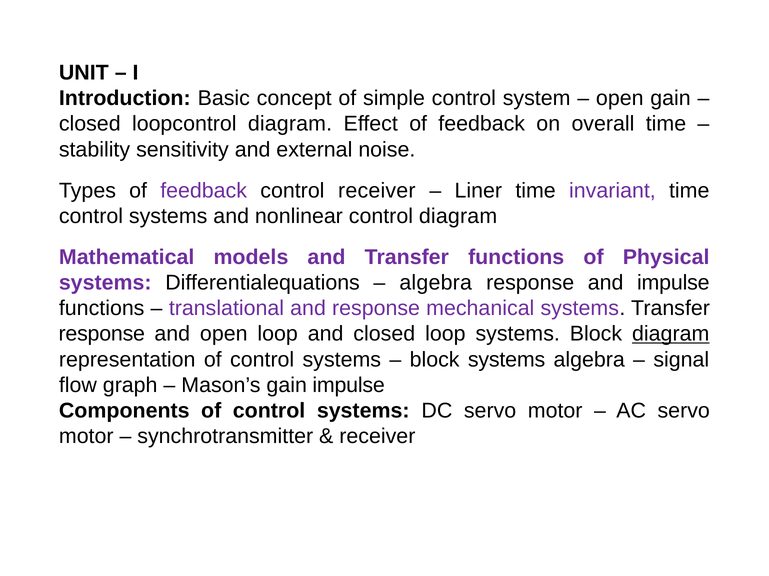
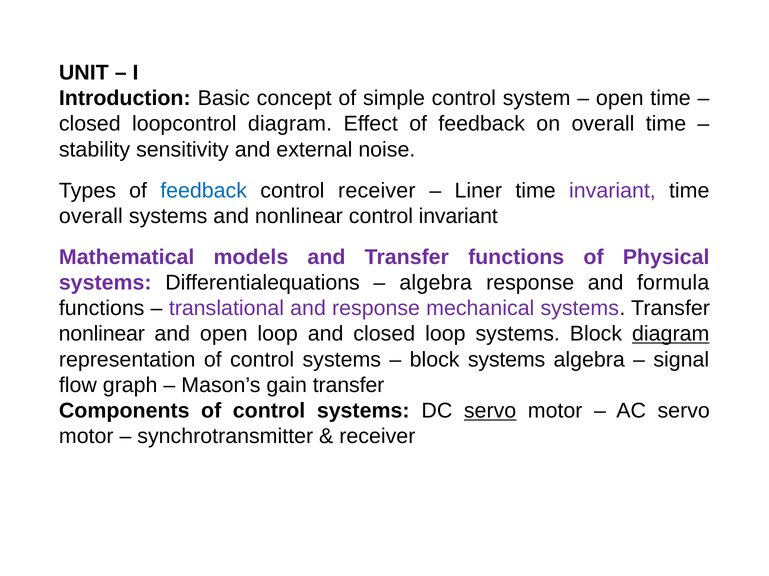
open gain: gain -> time (671, 98)
feedback colour: purple -> blue (204, 191)
control: control -> overall (91, 216)
control diagram: diagram -> invariant (458, 216)
and impulse: impulse -> formula (673, 283)
response: response -> nonlinear (102, 334)
gain impulse: impulse -> transfer (349, 386)
servo underline: none -> present (490, 411)
